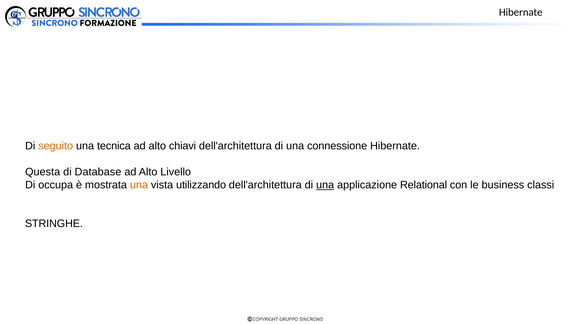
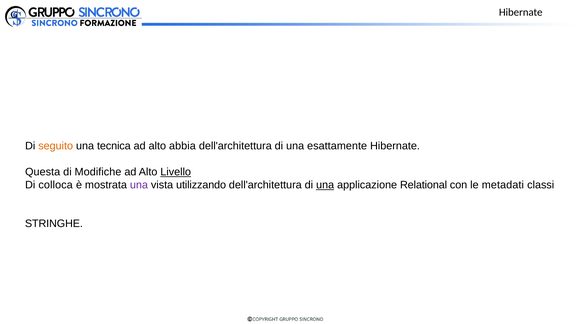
chiavi: chiavi -> abbia (182, 146)
connessione: connessione -> esattamente (337, 146)
Database: Database -> Modifiche (98, 172)
Livello underline: none -> present (176, 172)
occupa: occupa -> colloca (56, 185)
una colour: orange -> purple (139, 185)
business: business -> metadati (503, 185)
